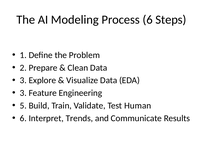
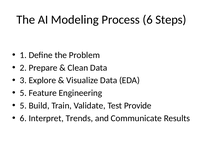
3: 3 -> 5 (23, 93)
Human: Human -> Provide (138, 106)
